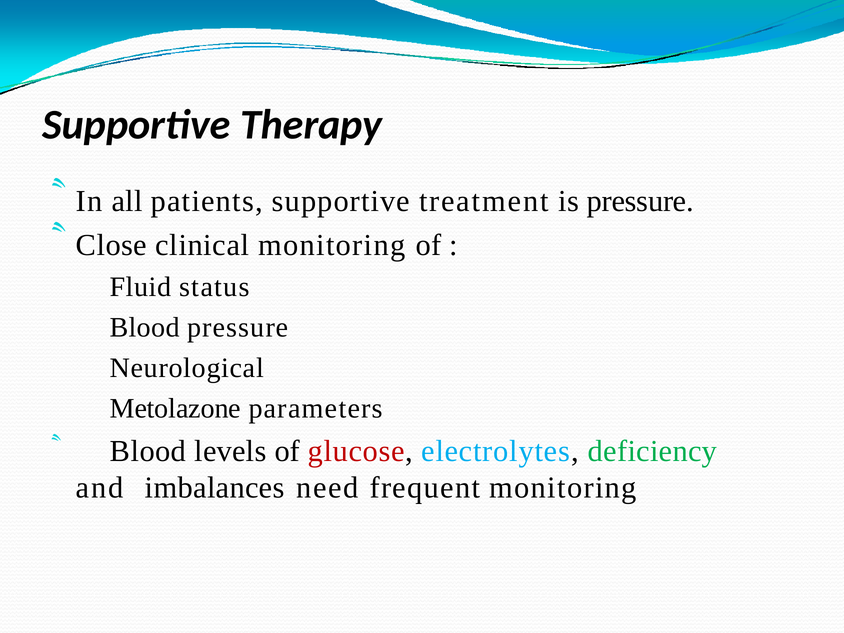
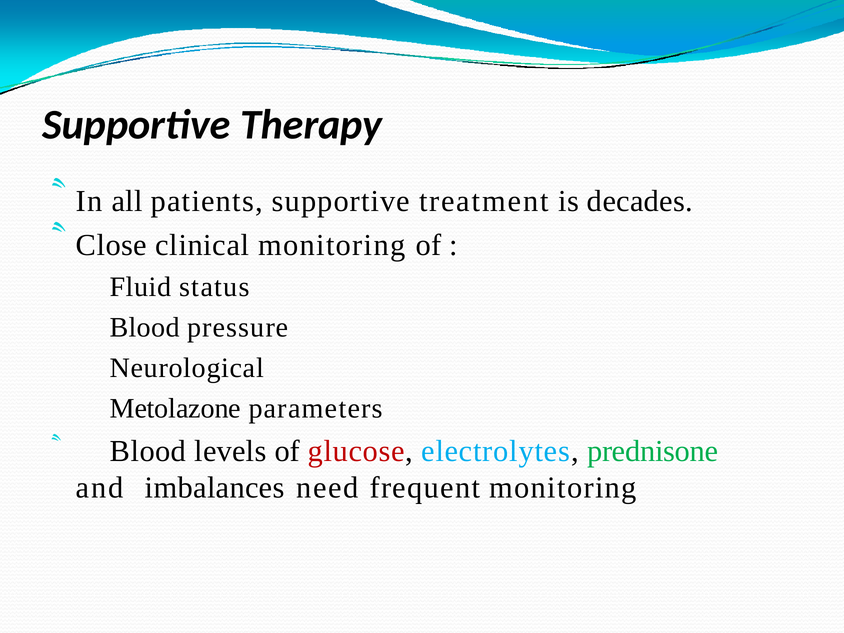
is pressure: pressure -> decades (640, 201)
deficiency: deficiency -> prednisone (653, 451)
